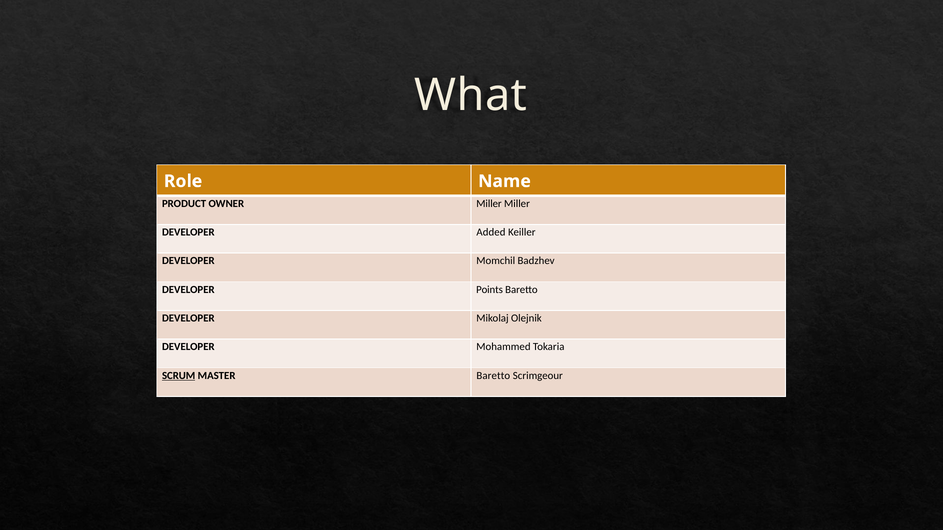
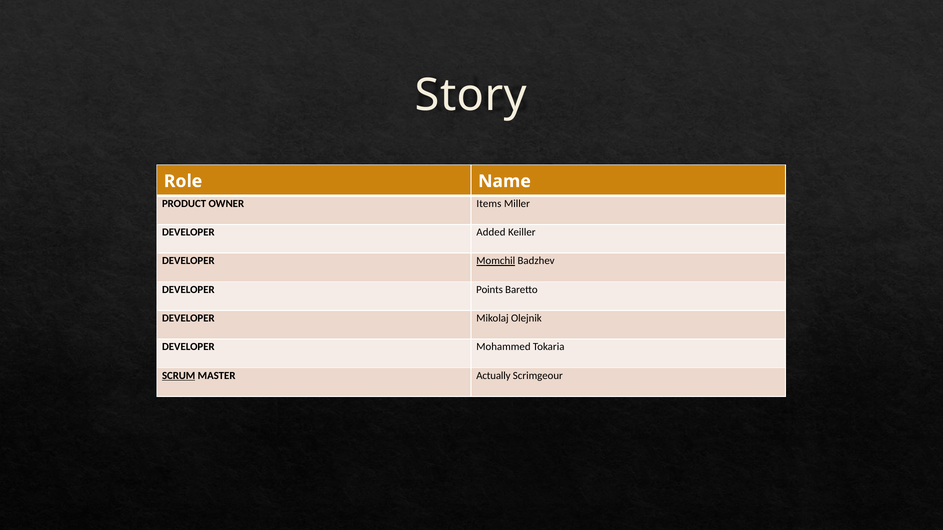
What: What -> Story (471, 95)
OWNER Miller: Miller -> Items (489, 204)
Momchil underline: none -> present (496, 261)
MASTER Baretto: Baretto -> Actually (493, 376)
